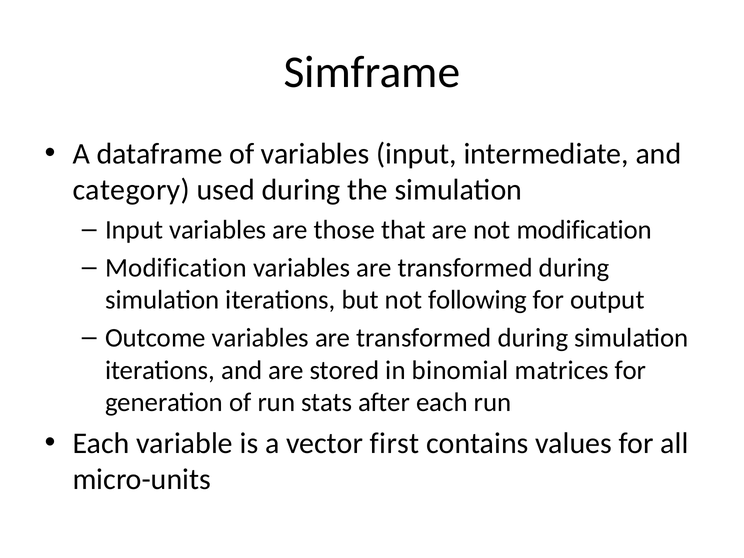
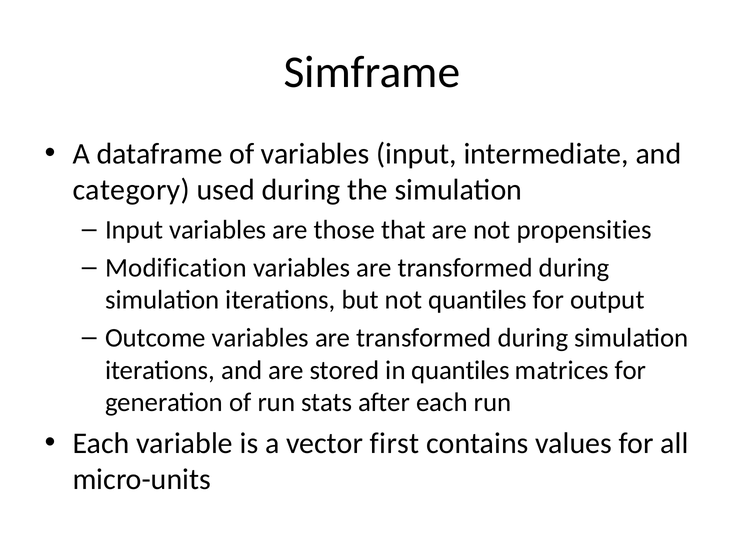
not modification: modification -> propensities (584, 230)
not following: following -> quantiles (478, 300)
in binomial: binomial -> quantiles (460, 370)
